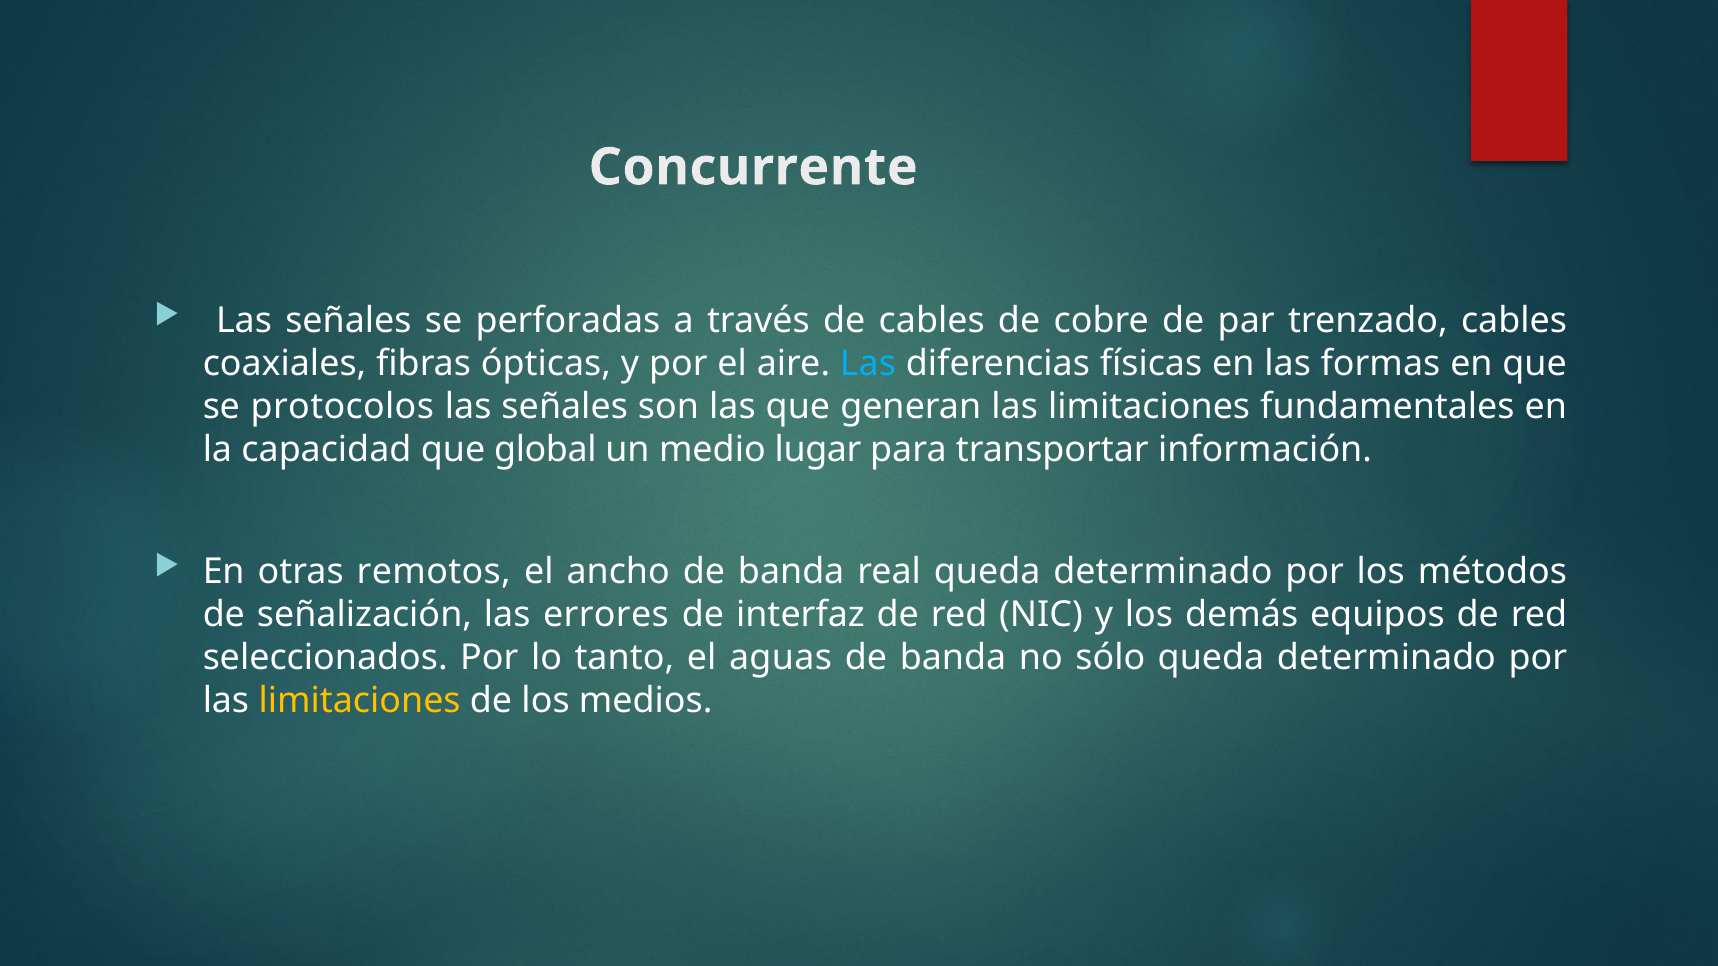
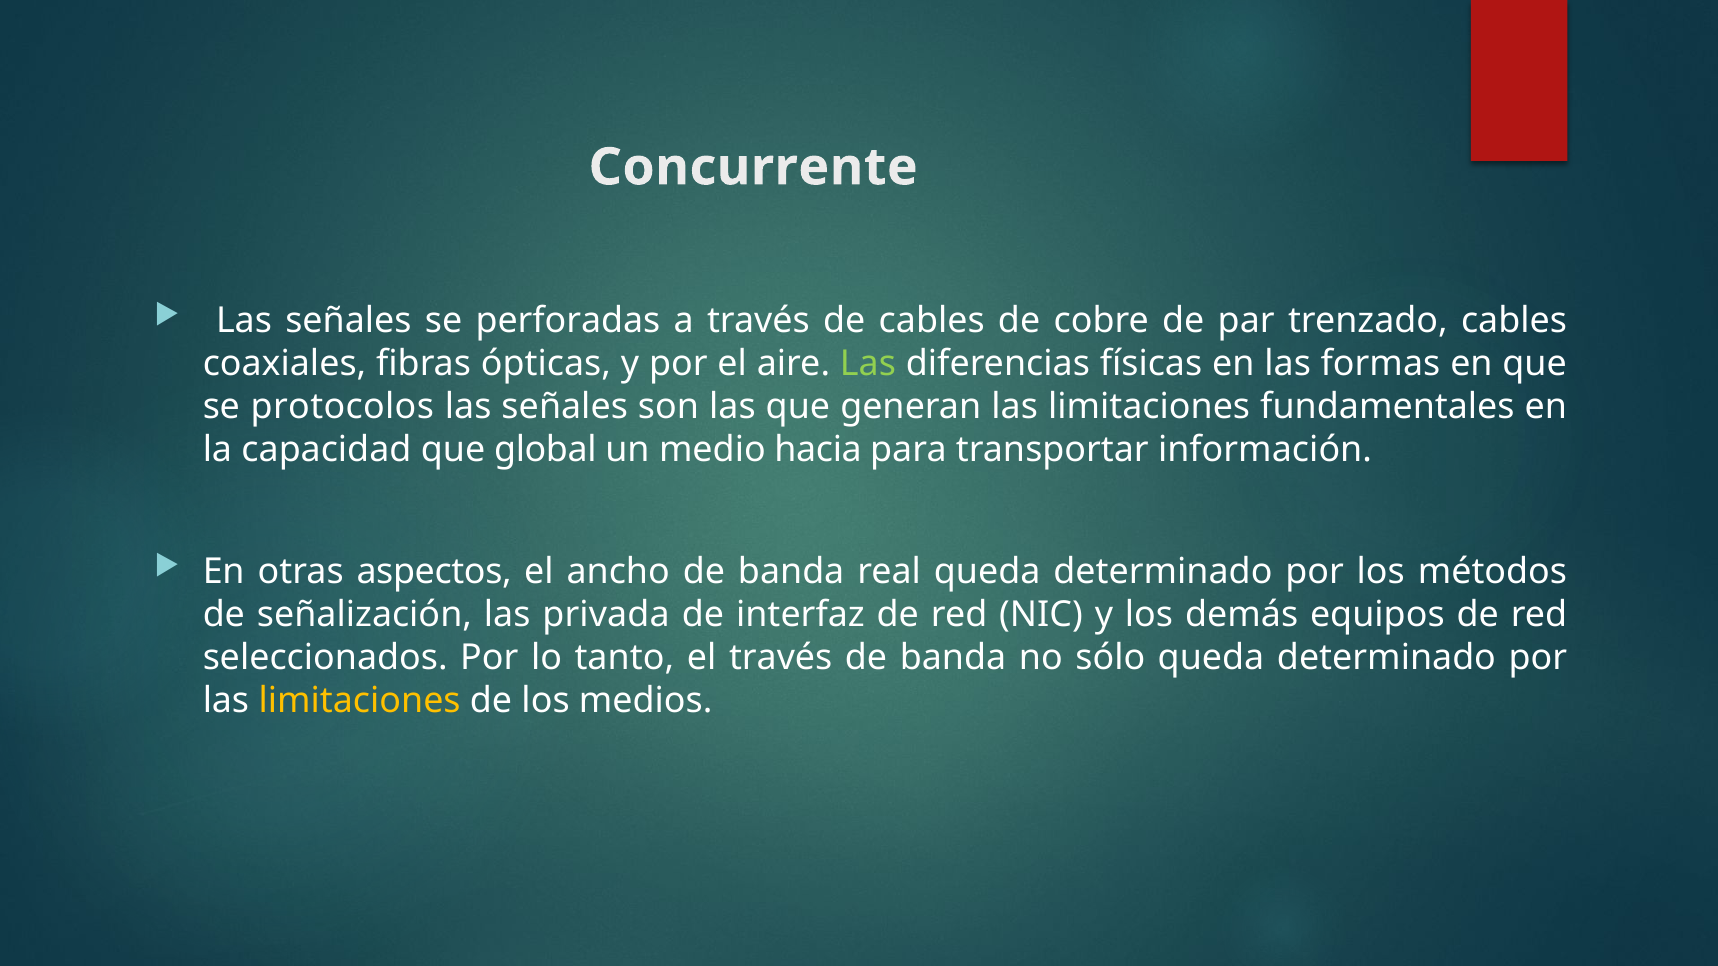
Las colour: light blue -> light green (868, 364)
lugar: lugar -> hacia (818, 450)
remotos: remotos -> aspectos (434, 572)
errores: errores -> privada (606, 615)
el aguas: aguas -> través (781, 658)
